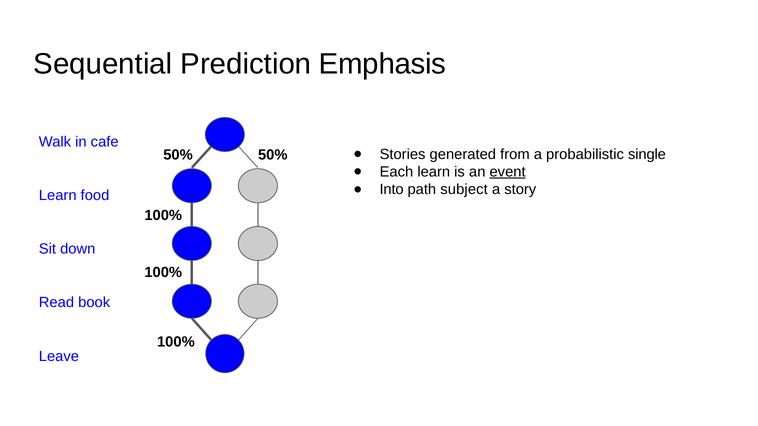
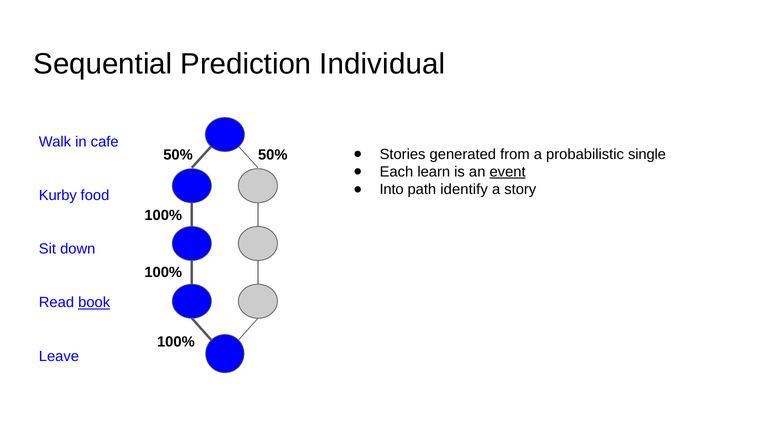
Emphasis: Emphasis -> Individual (382, 64)
subject: subject -> identify (464, 190)
Learn: Learn -> Kurby (58, 195)
book underline: none -> present (94, 303)
